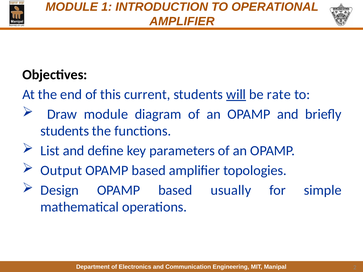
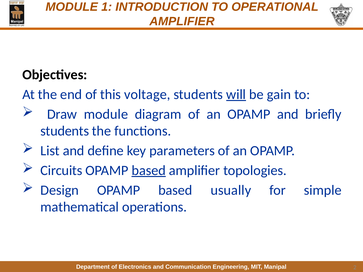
current: current -> voltage (147, 95)
rate: rate -> gain (279, 95)
Output: Output -> Circuits (61, 171)
based underline: none -> present (149, 171)
